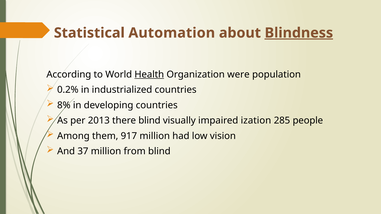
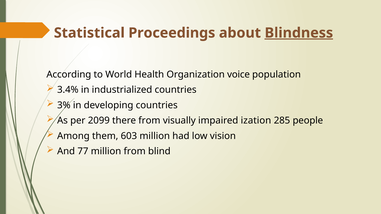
Automation: Automation -> Proceedings (172, 33)
Health underline: present -> none (149, 74)
were: were -> voice (238, 74)
0.2%: 0.2% -> 3.4% (68, 90)
8%: 8% -> 3% (64, 105)
2013: 2013 -> 2099 (99, 121)
there blind: blind -> from (149, 121)
917: 917 -> 603 (129, 136)
37: 37 -> 77 (83, 151)
